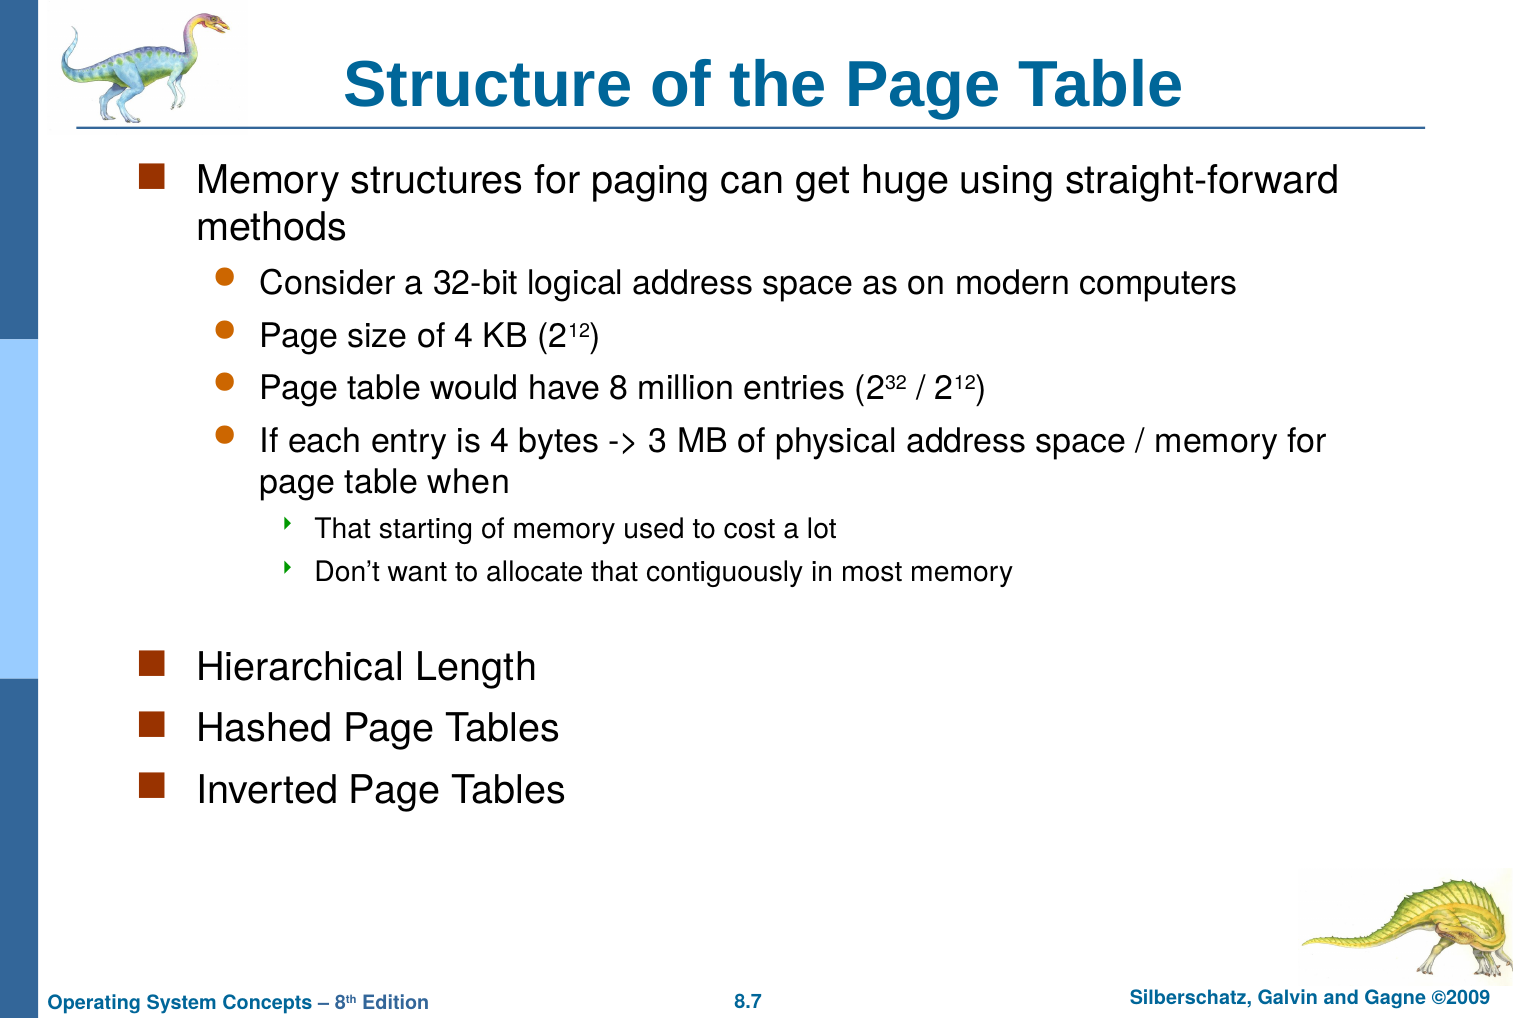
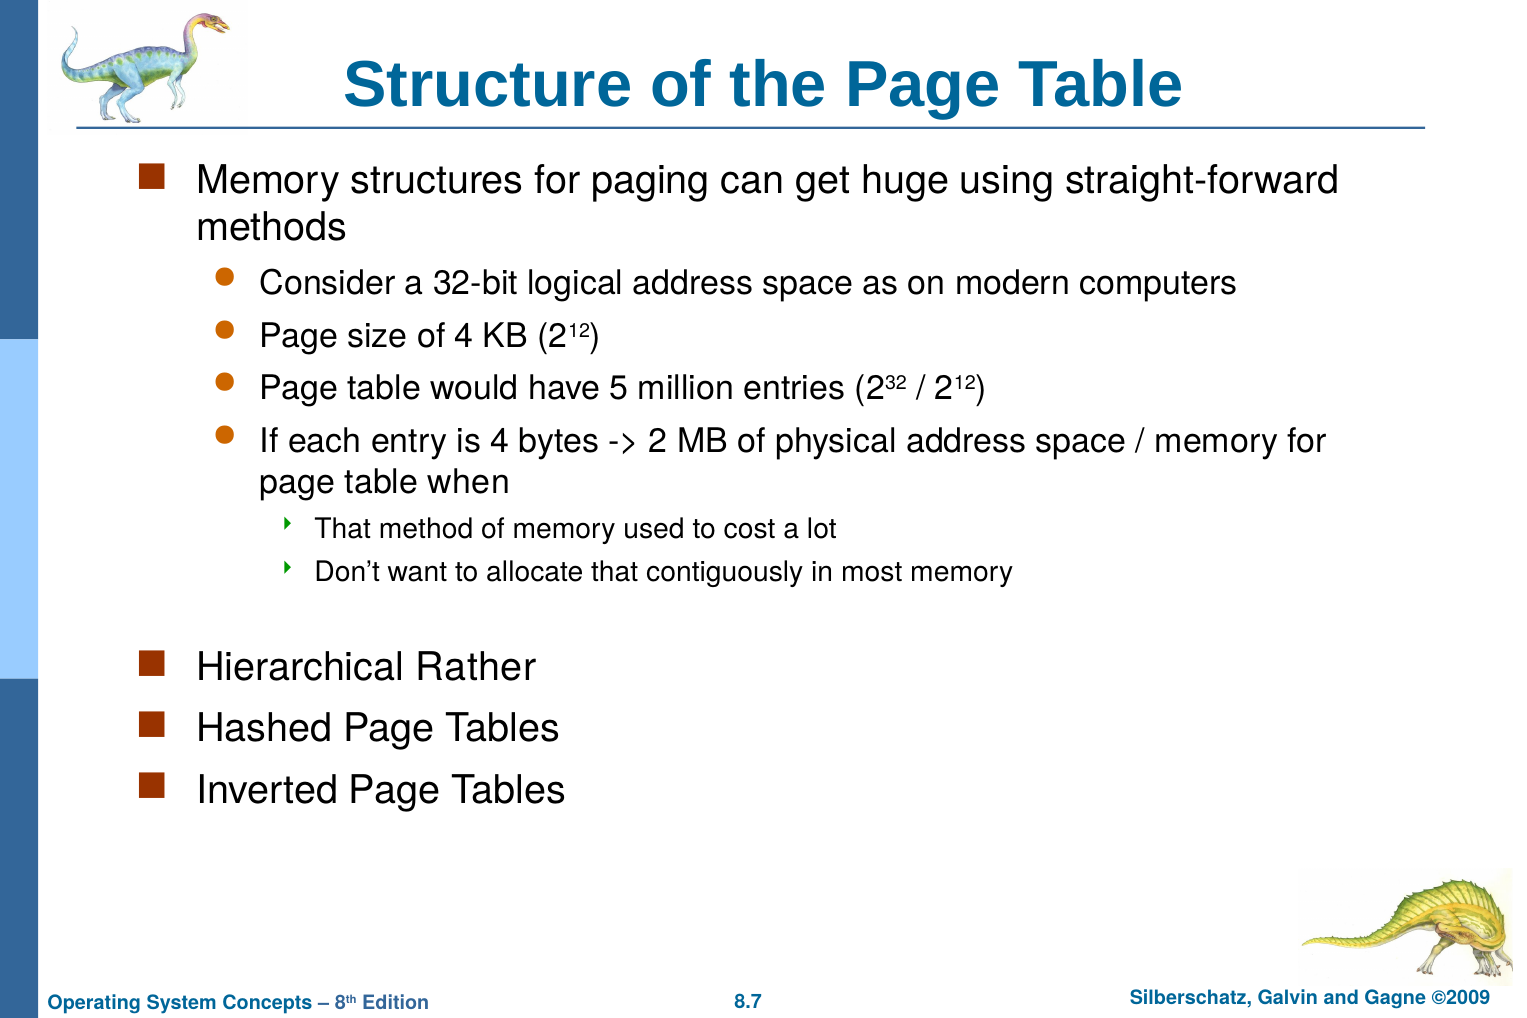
8: 8 -> 5 (619, 389)
3: 3 -> 2 (658, 441)
starting: starting -> method (426, 529)
Length: Length -> Rather (476, 667)
